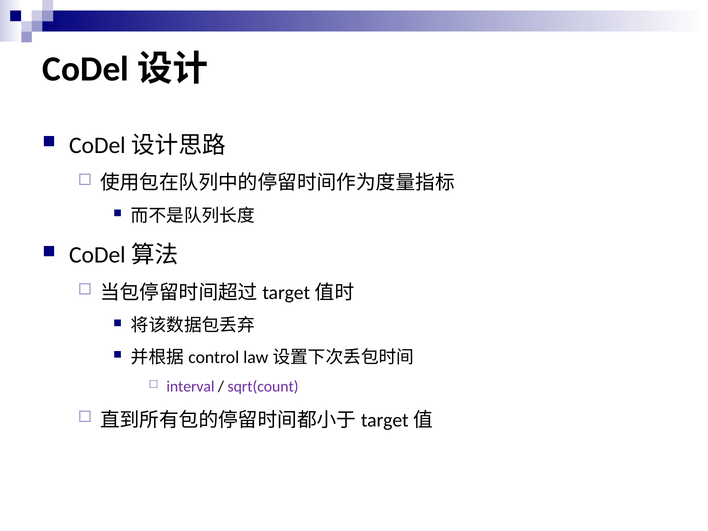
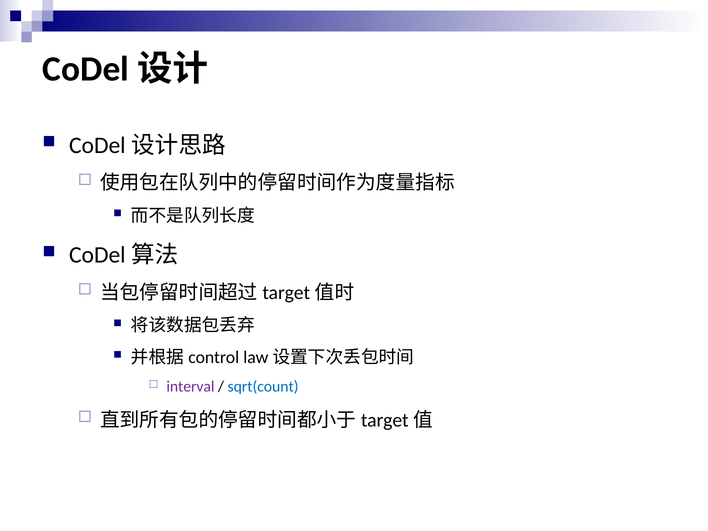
sqrt(count colour: purple -> blue (263, 387)
